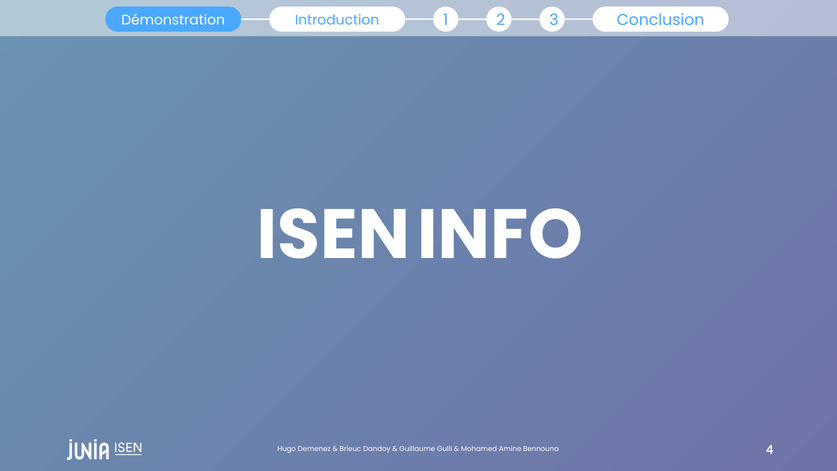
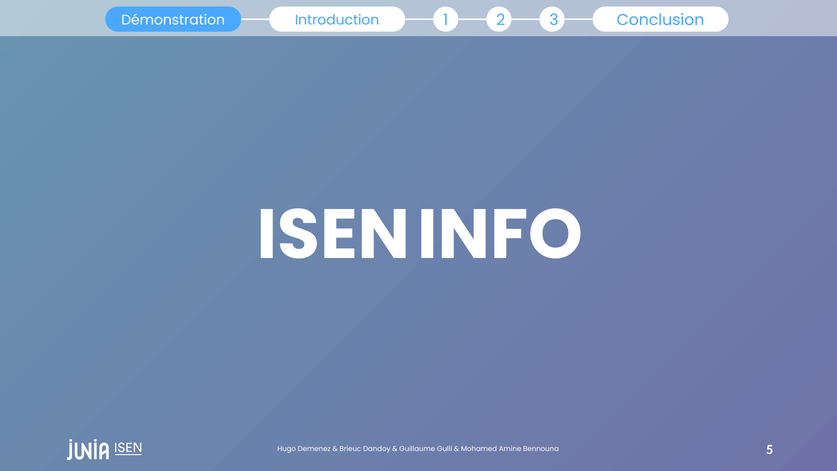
4: 4 -> 5 (770, 450)
